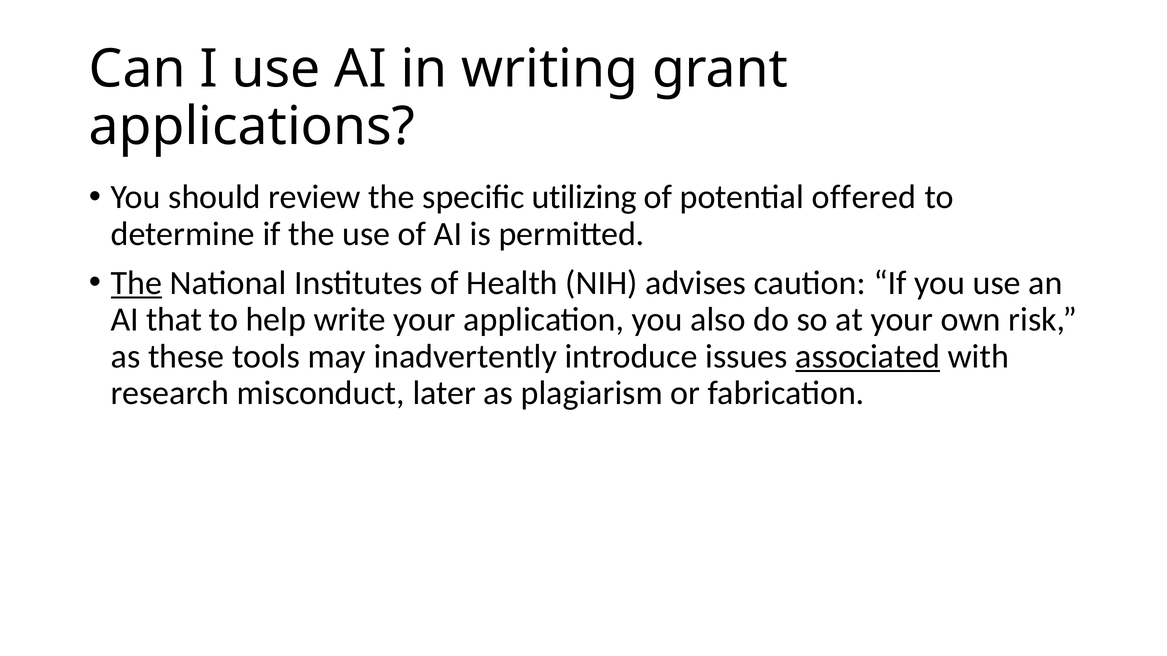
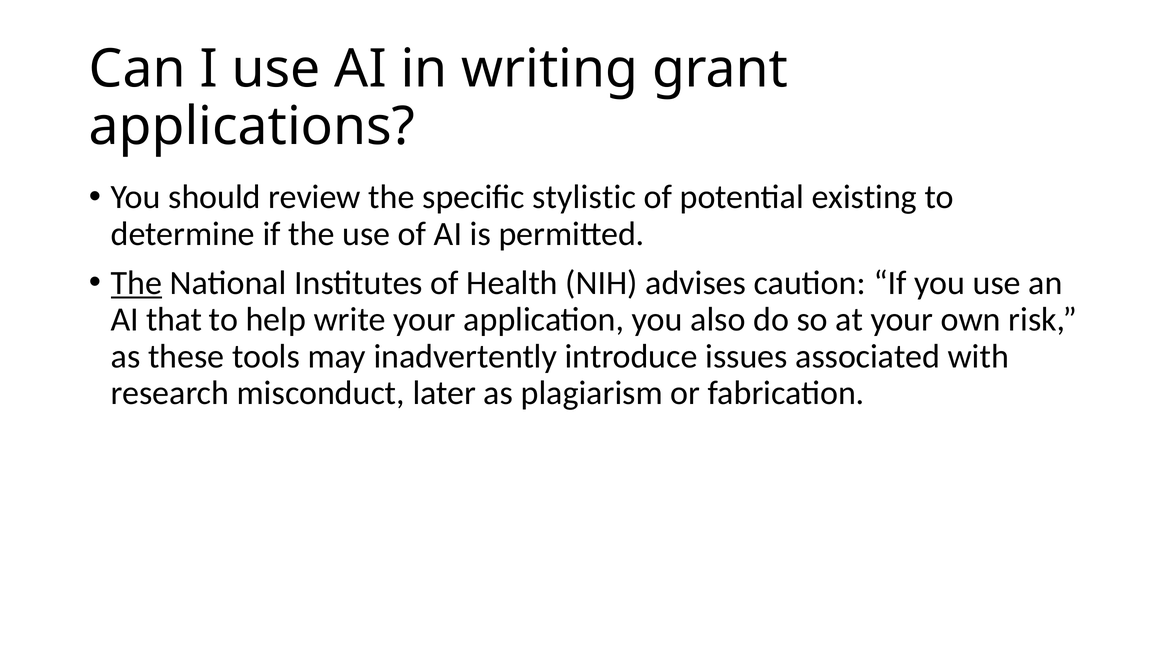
utilizing: utilizing -> stylistic (584, 197)
offered: offered -> existing (864, 197)
associated underline: present -> none (868, 357)
